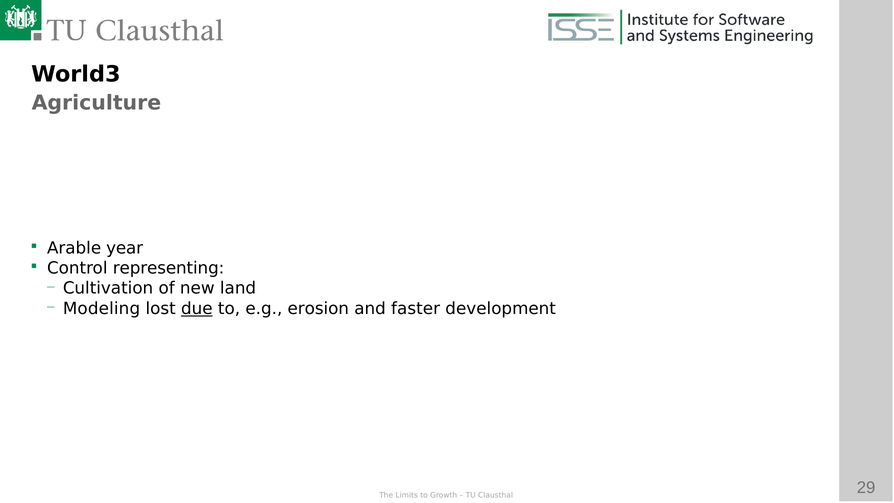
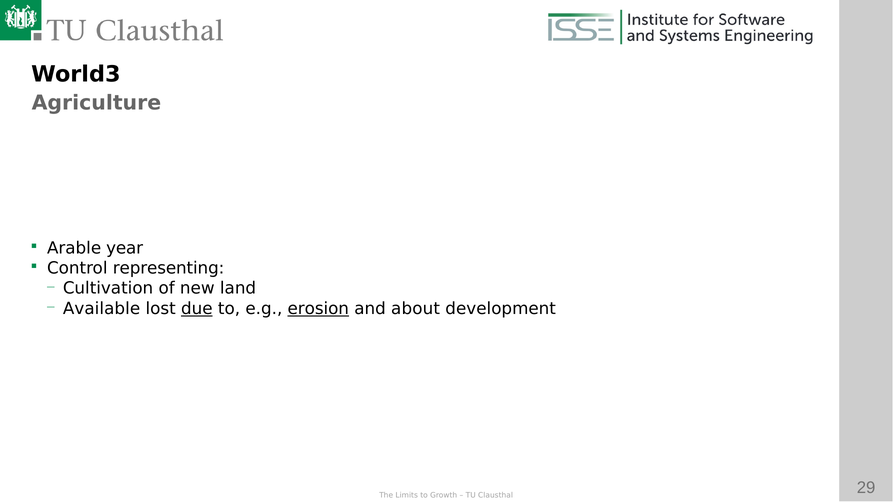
Modeling: Modeling -> Available (102, 308)
erosion underline: none -> present (318, 308)
faster: faster -> about (416, 308)
